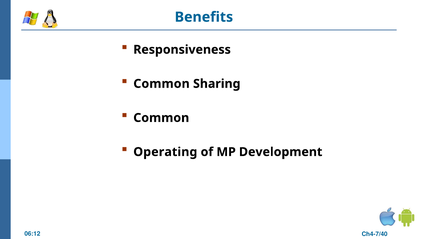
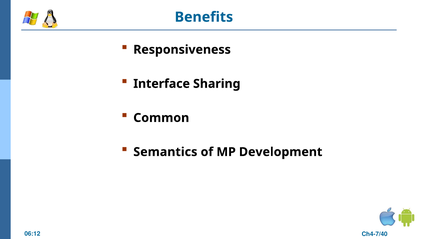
Common: Common -> Interface (162, 84)
Operating: Operating -> Semantics (165, 152)
